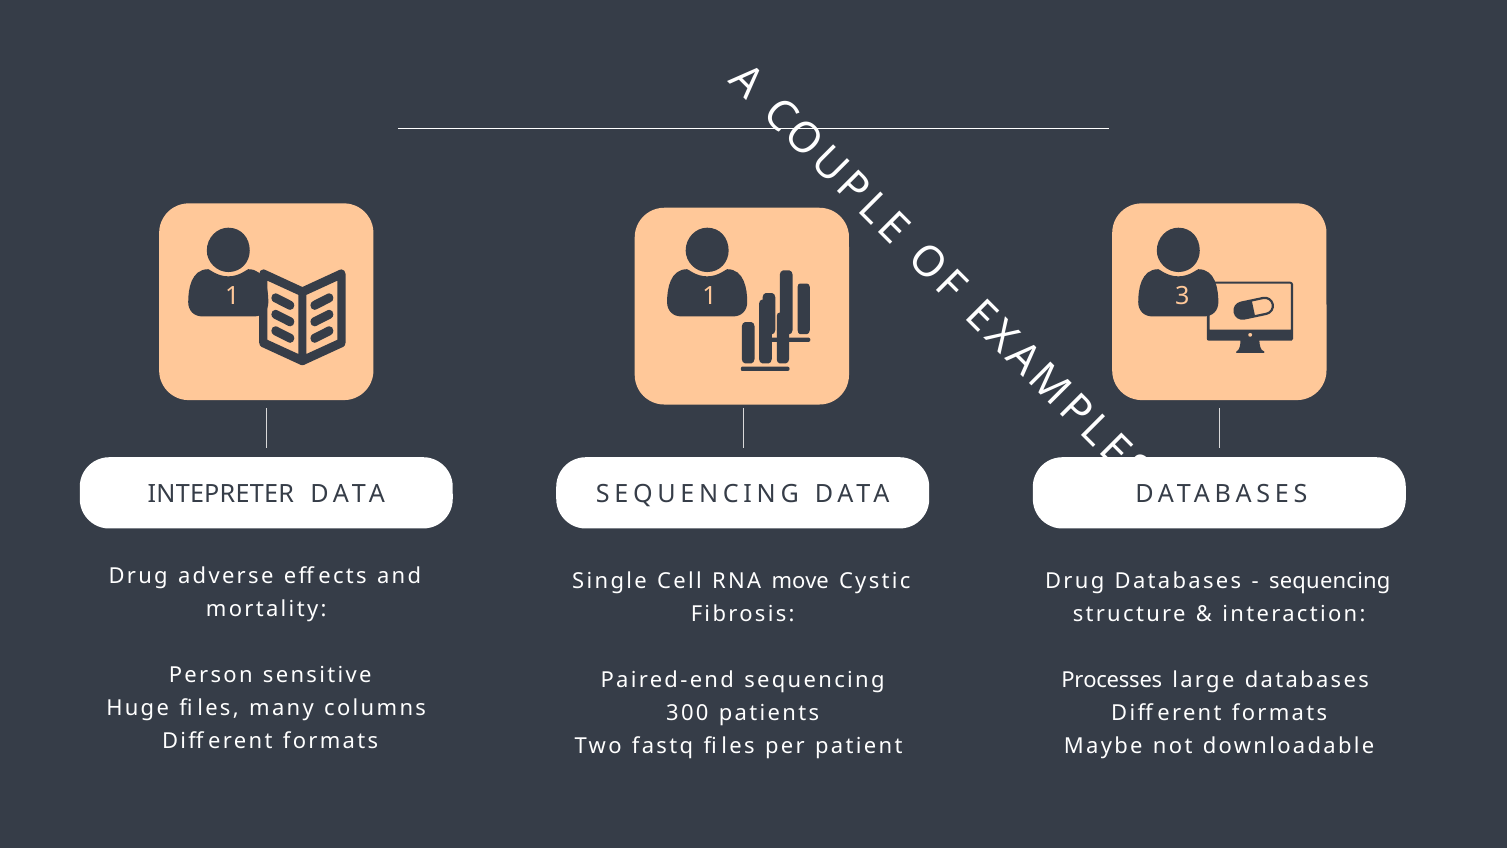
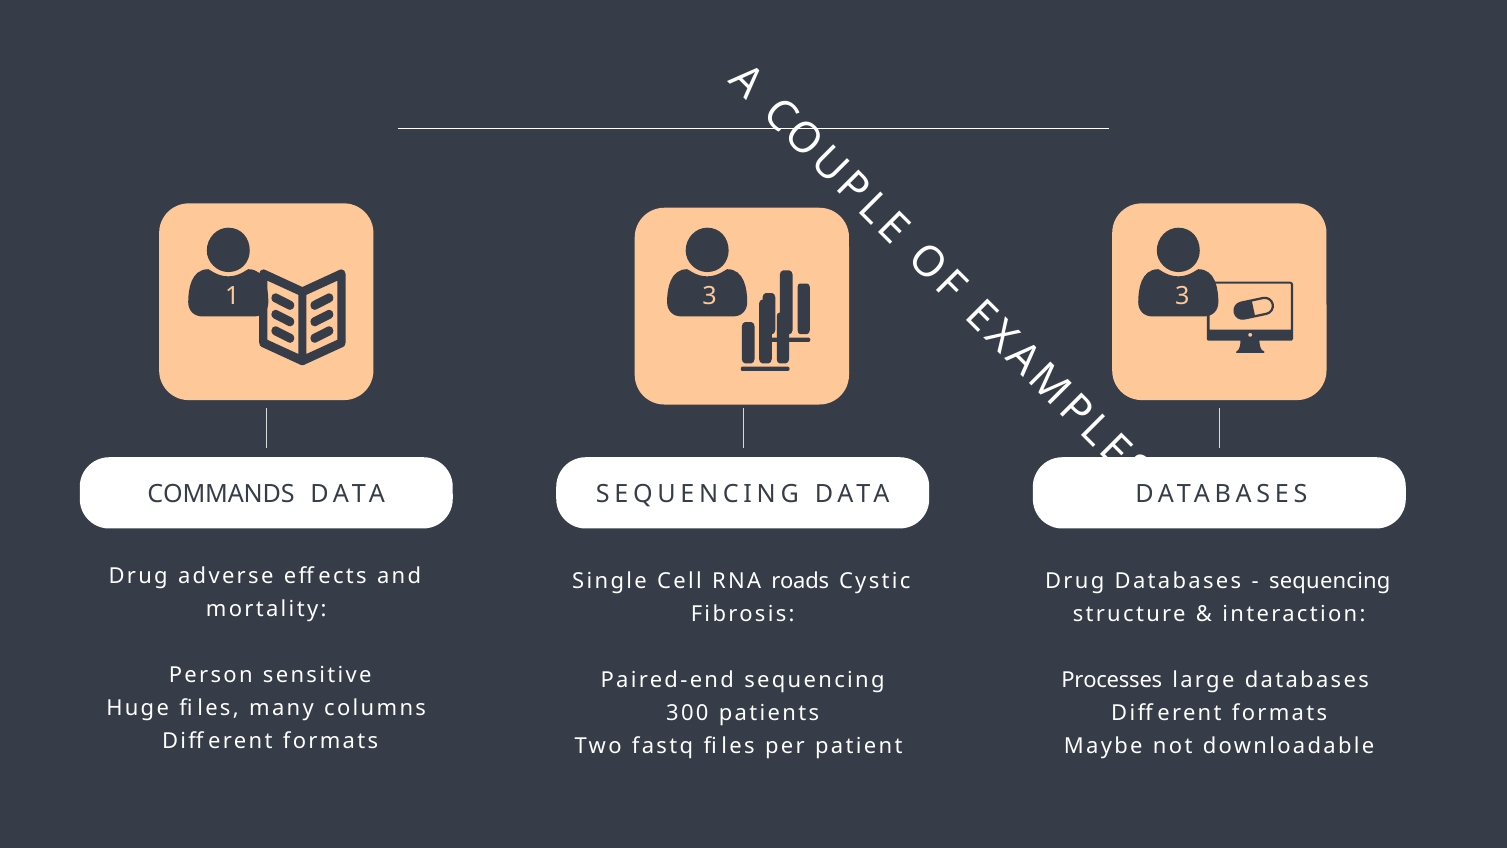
1 1: 1 -> 3 (710, 296)
INTEPRETER: INTEPRETER -> COMMANDS (221, 494)
move: move -> roads (800, 581)
